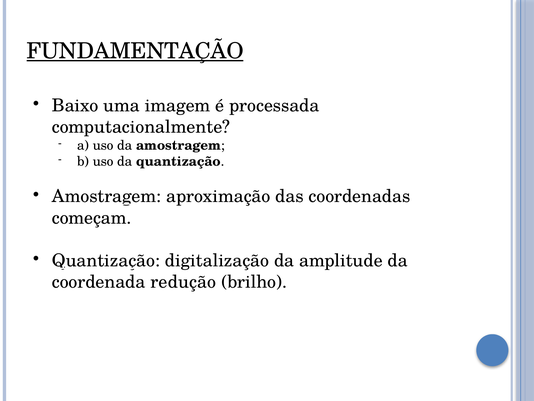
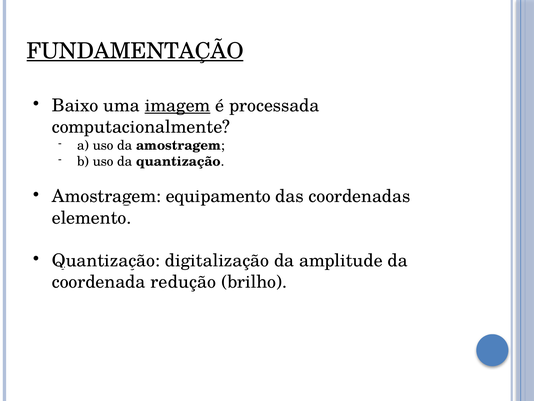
imagem underline: none -> present (178, 105)
aproximação: aproximação -> equipamento (218, 196)
começam: começam -> elemento (92, 218)
